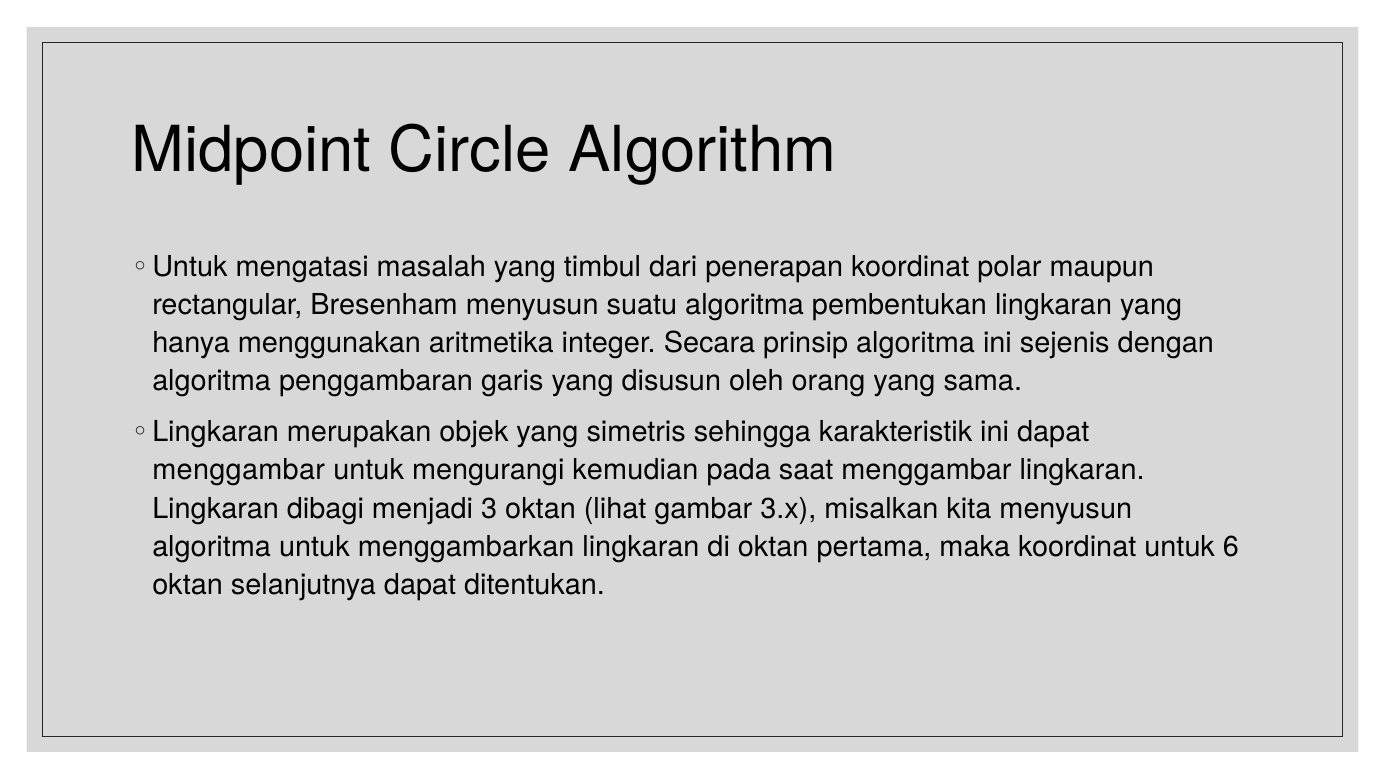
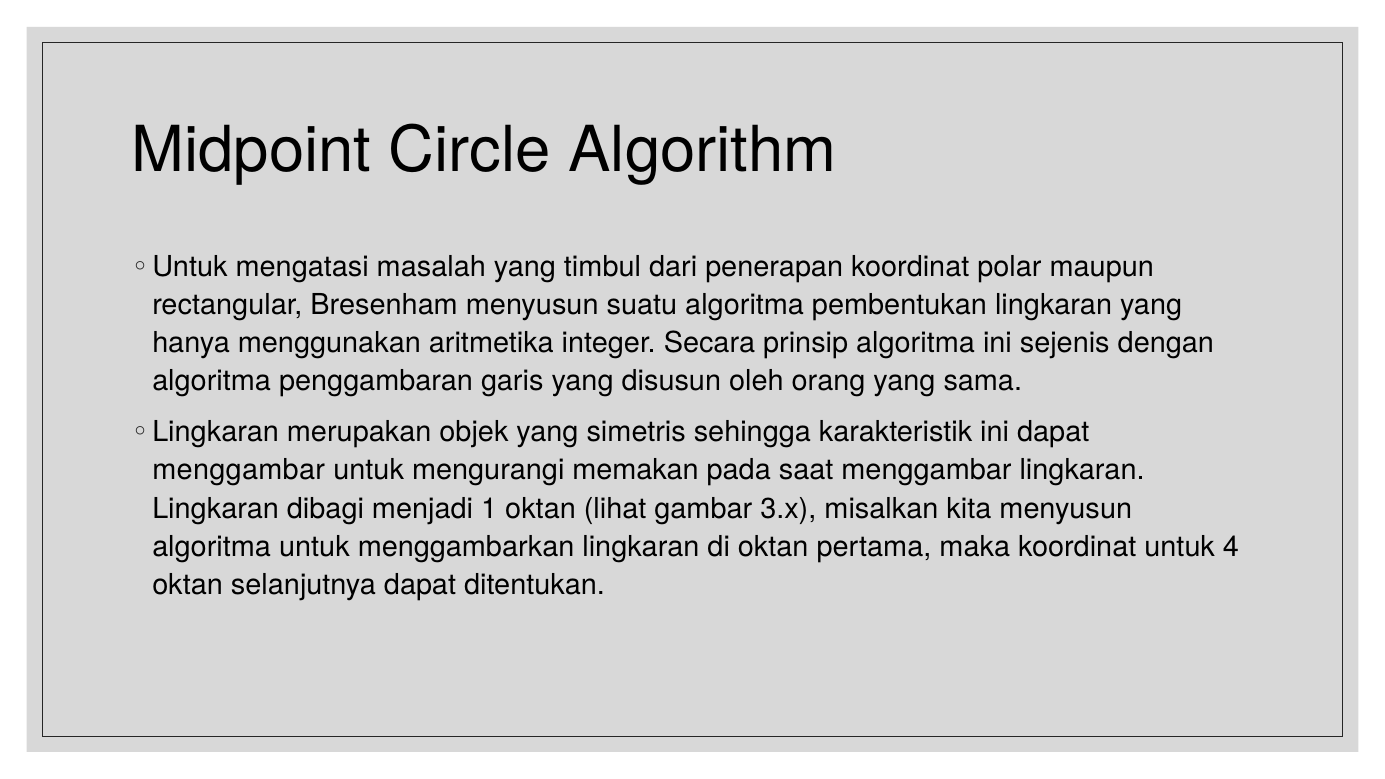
kemudian: kemudian -> memakan (636, 471)
3: 3 -> 1 (489, 509)
6: 6 -> 4 (1231, 547)
